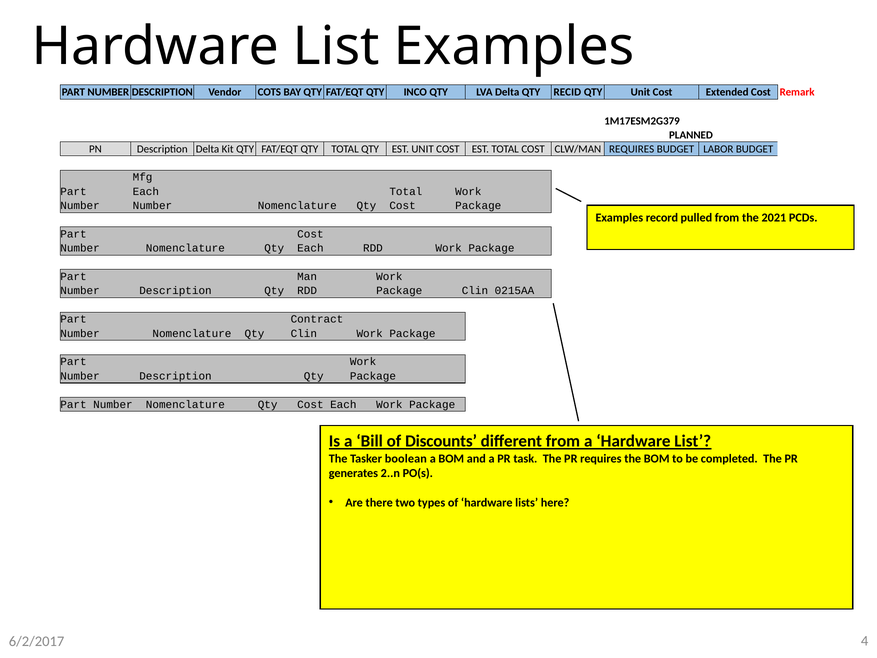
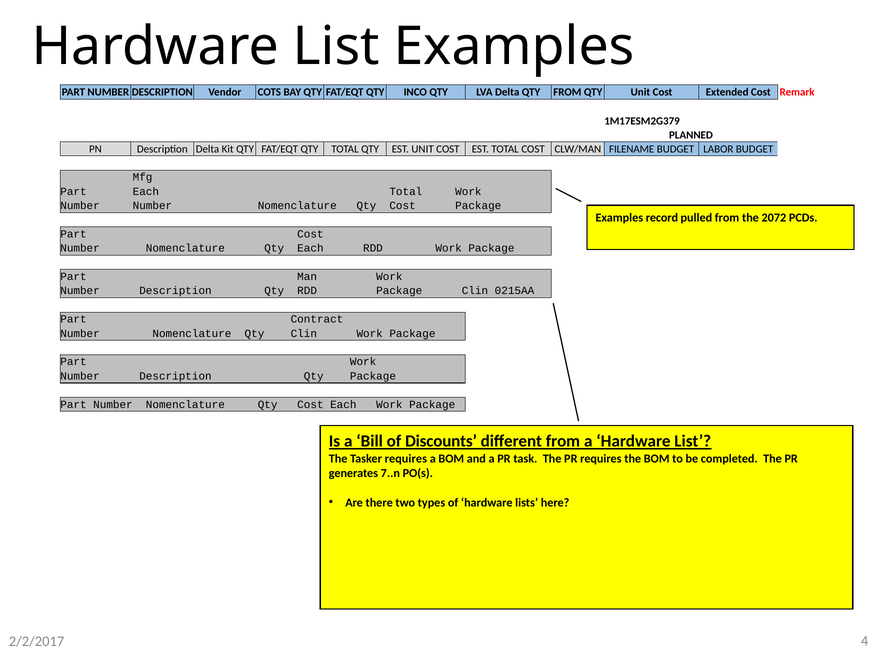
QTY RECID: RECID -> FROM (567, 92)
CLW/MAN REQUIRES: REQUIRES -> FILENAME (632, 149)
2021: 2021 -> 2072 (774, 218)
Tasker boolean: boolean -> requires (406, 458)
2..n: 2..n -> 7..n (390, 473)
6/2/2017: 6/2/2017 -> 2/2/2017 (37, 641)
